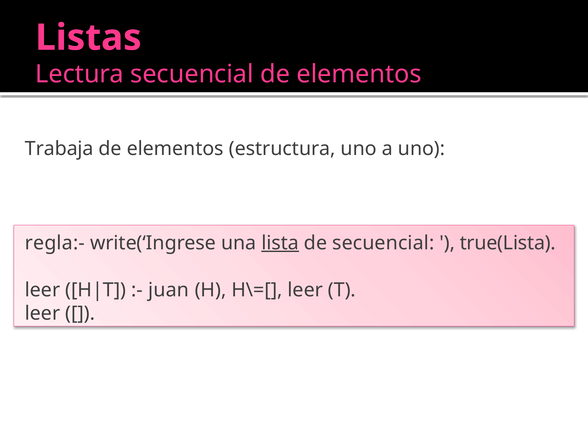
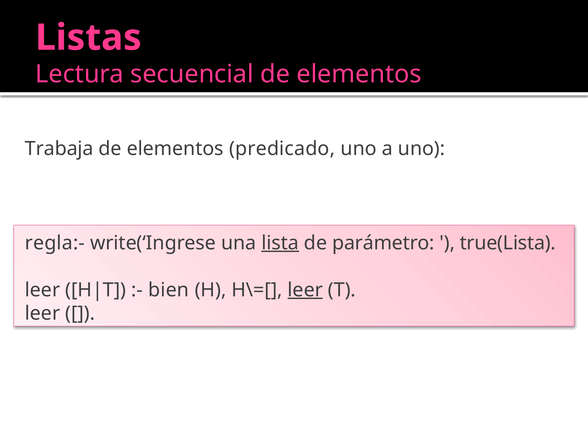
estructura: estructura -> predicado (282, 149)
de secuencial: secuencial -> parámetro (383, 243)
juan: juan -> bien (169, 290)
leer underline: none -> present (305, 290)
